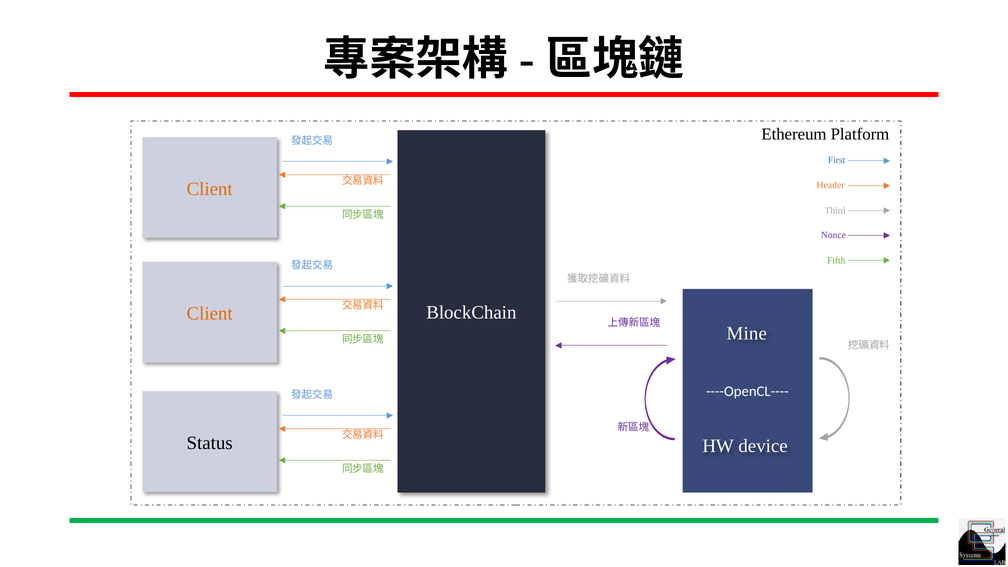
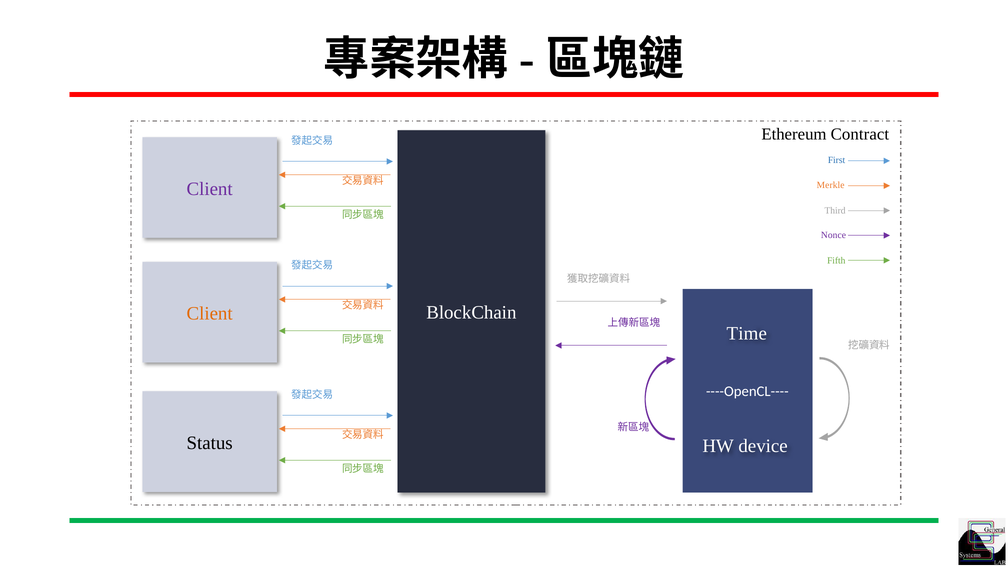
Platform: Platform -> Contract (860, 134)
Client colour: orange -> purple (210, 189)
Header: Header -> Merkle (831, 185)
Mine: Mine -> Time (747, 333)
